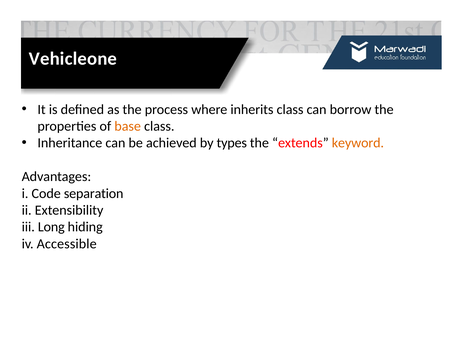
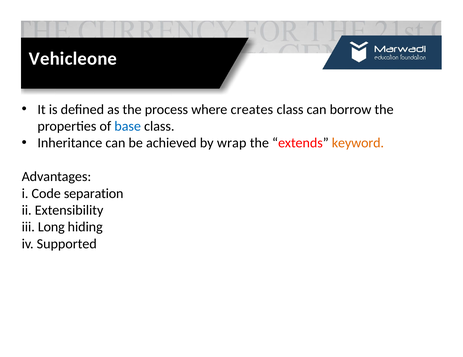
inherits: inherits -> creates (252, 110)
base colour: orange -> blue (128, 127)
types: types -> wrap (232, 143)
Accessible: Accessible -> Supported (67, 244)
